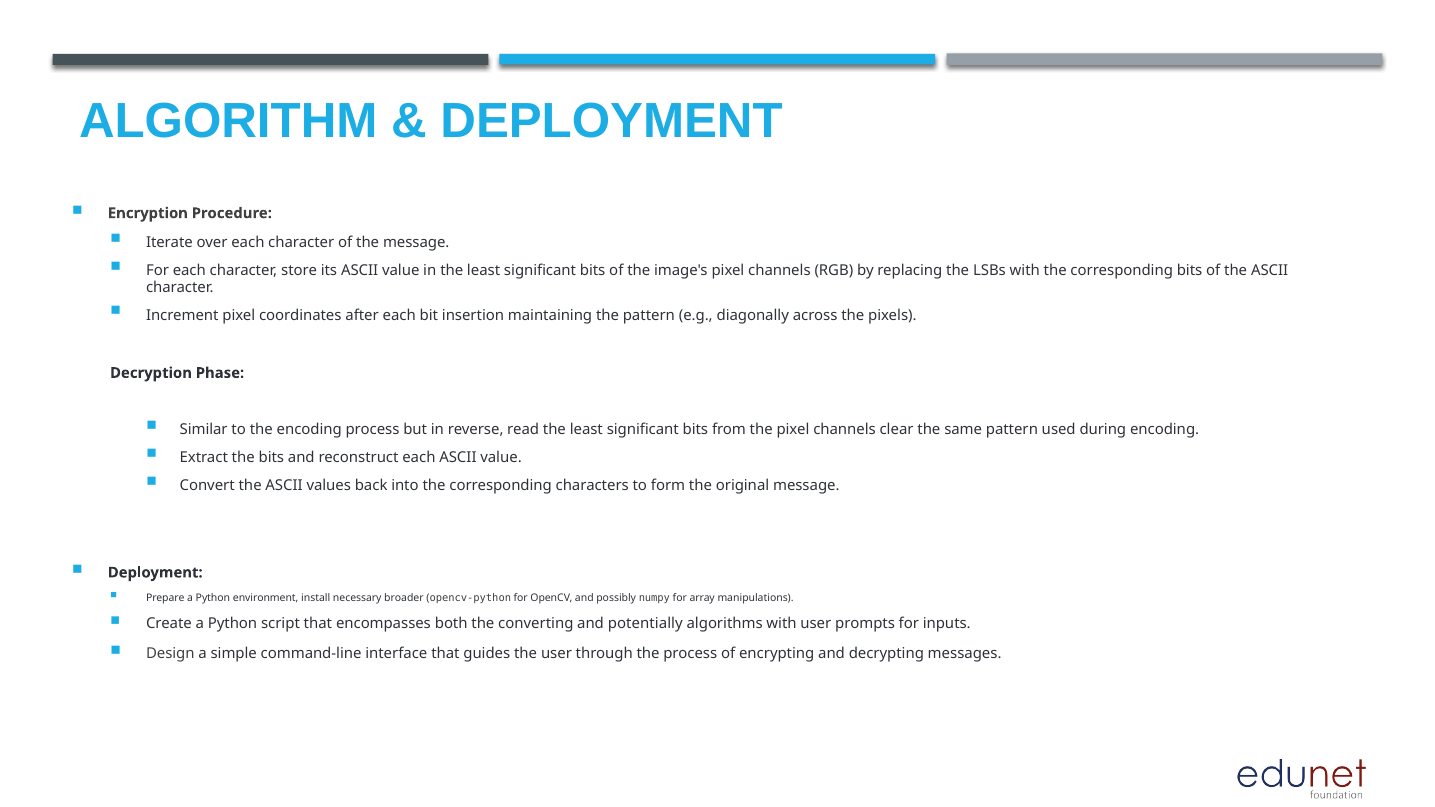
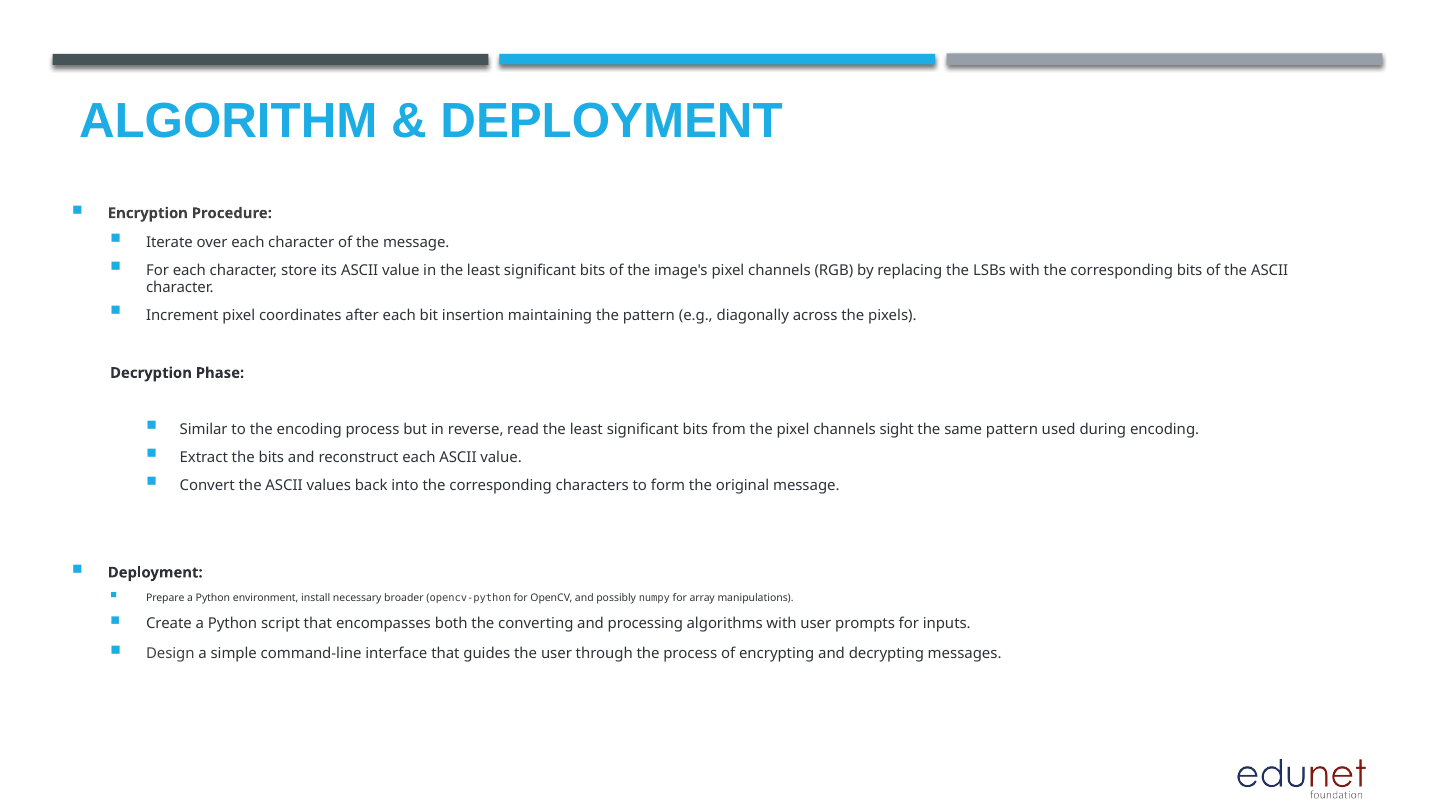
clear: clear -> sight (897, 430)
potentially: potentially -> processing (645, 624)
